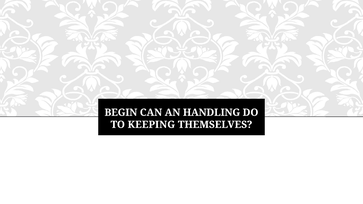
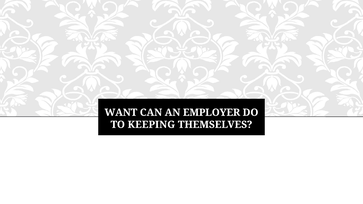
BEGIN: BEGIN -> WANT (121, 113)
HANDLING: HANDLING -> EMPLOYER (212, 113)
